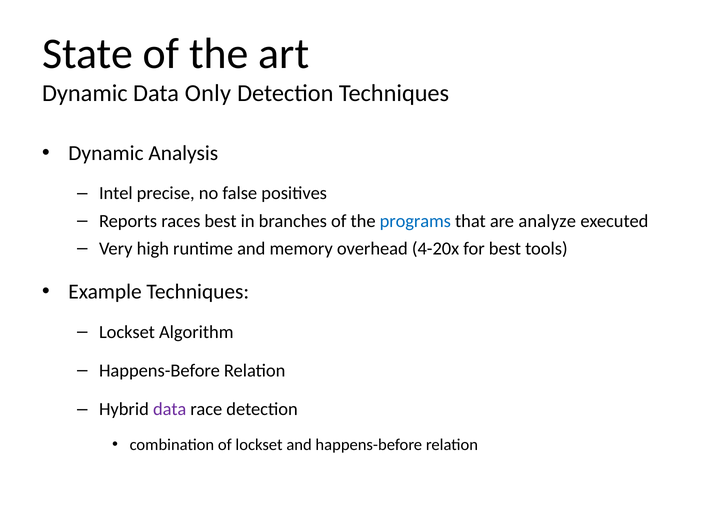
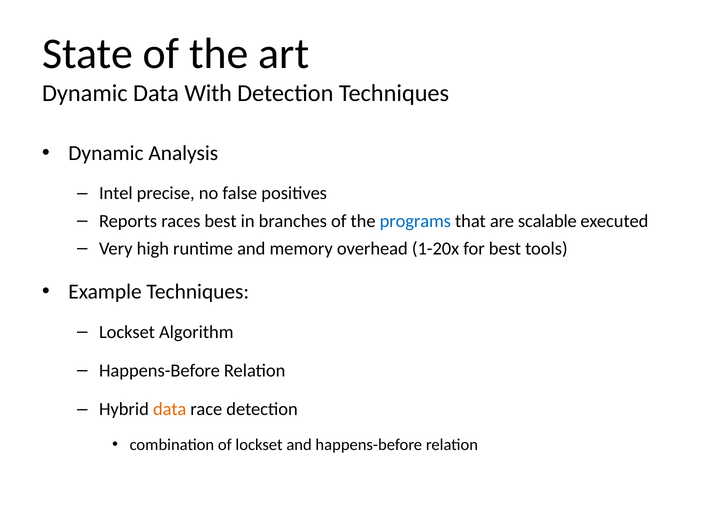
Only: Only -> With (208, 93)
analyze: analyze -> scalable (547, 221)
4-20x: 4-20x -> 1-20x (436, 249)
data colour: purple -> orange (170, 410)
